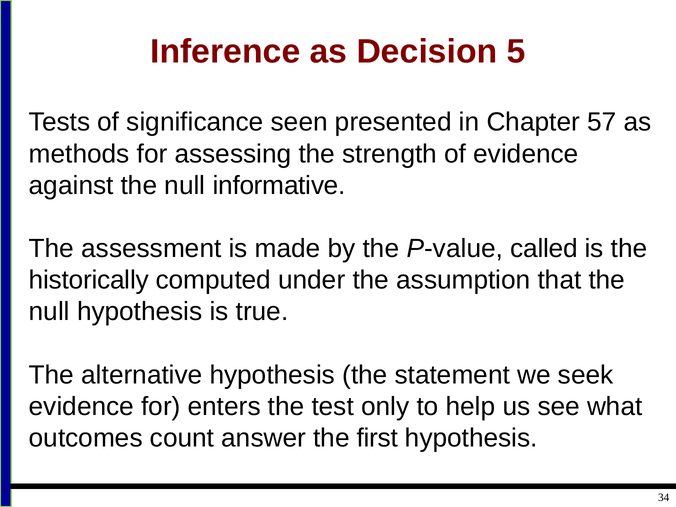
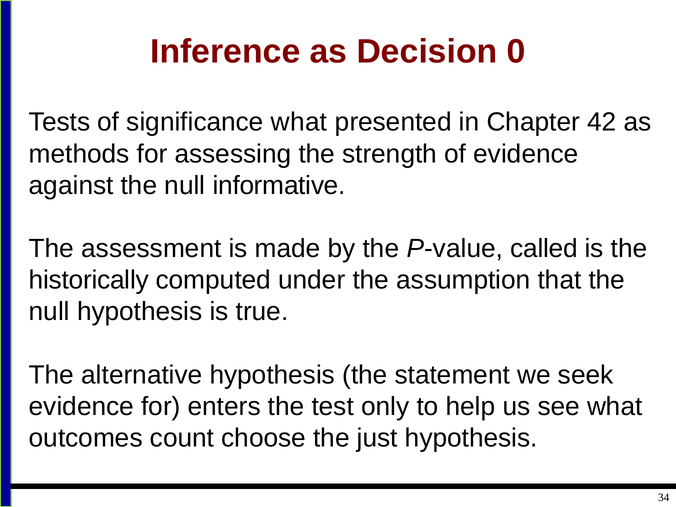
5: 5 -> 0 (516, 51)
significance seen: seen -> what (299, 122)
57: 57 -> 42 (602, 122)
answer: answer -> choose (264, 438)
first: first -> just (377, 438)
